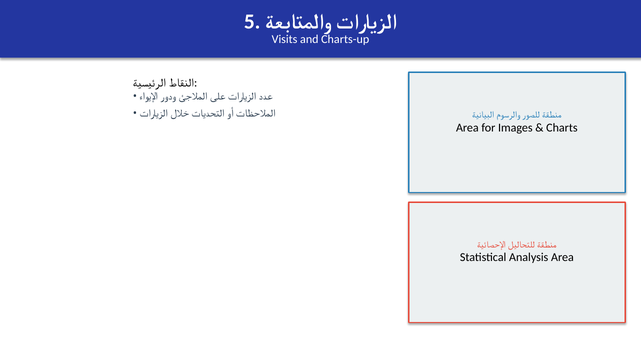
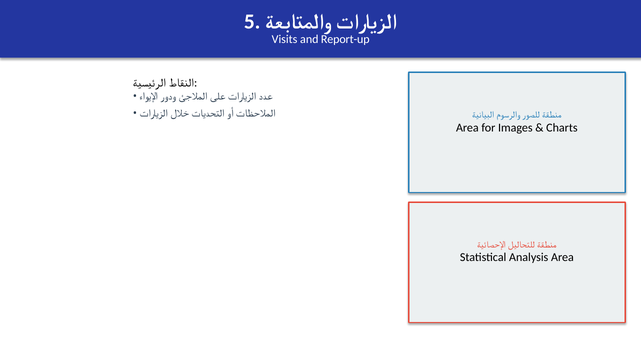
Charts-up: Charts-up -> Report-up (345, 39)
